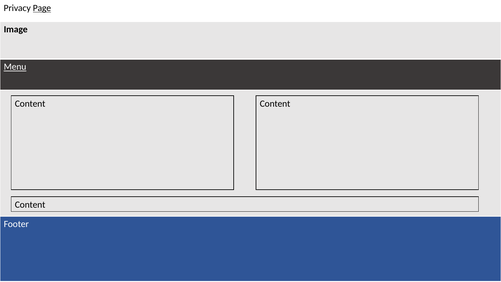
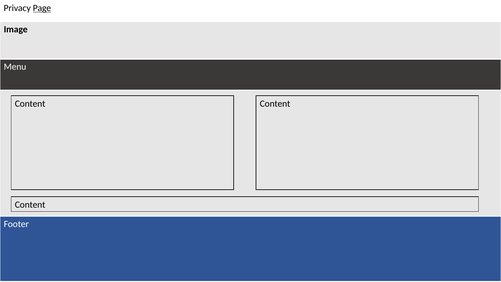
Menu underline: present -> none (15, 67)
